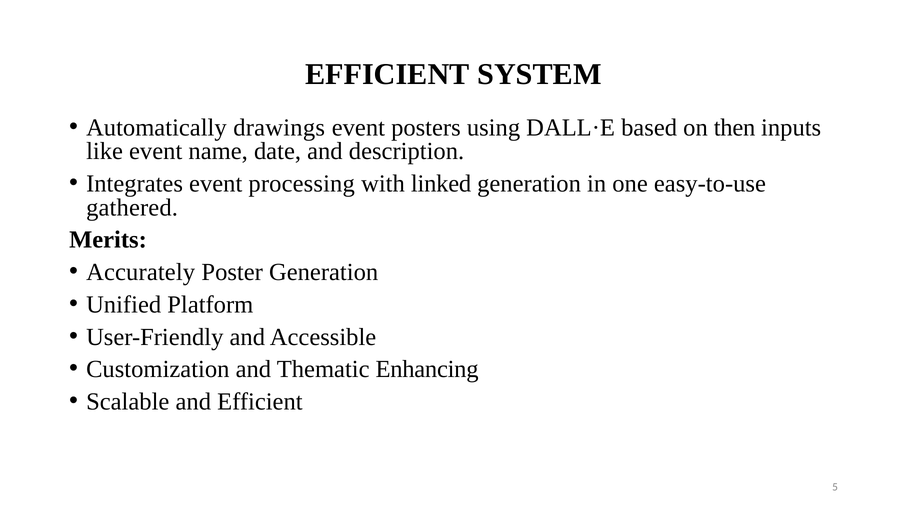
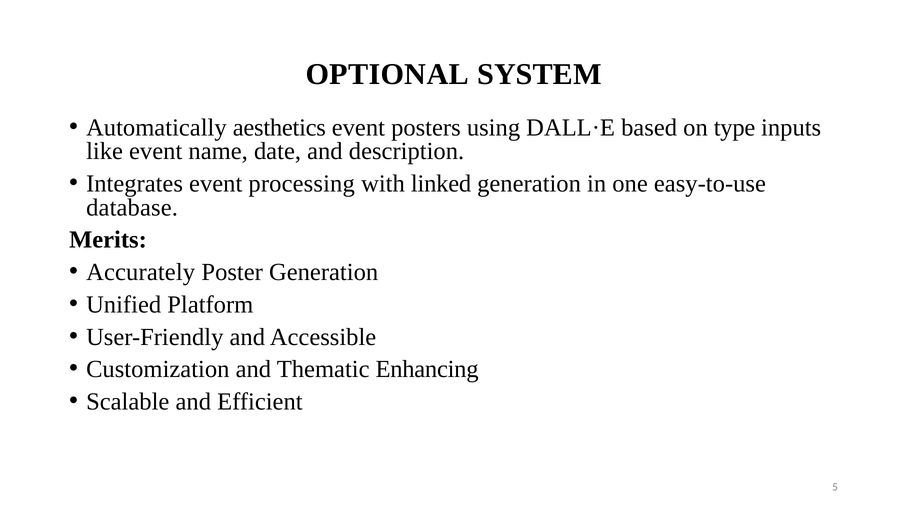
EFFICIENT: EFFICIENT -> OPTIONAL (387, 75)
drawings: drawings -> aesthetics (279, 128)
then: then -> type (735, 128)
gathered: gathered -> database (132, 208)
